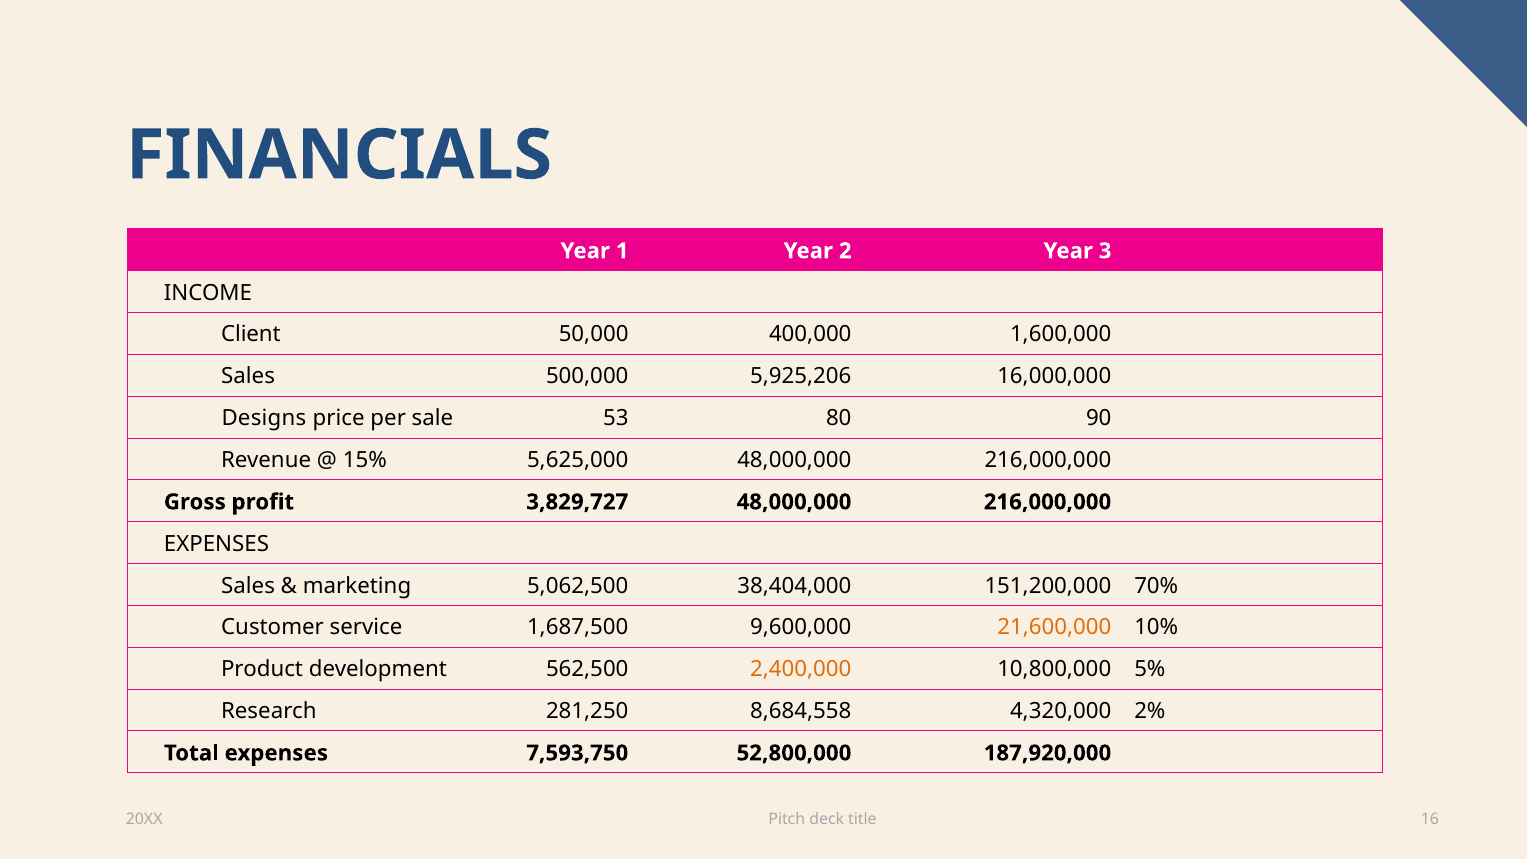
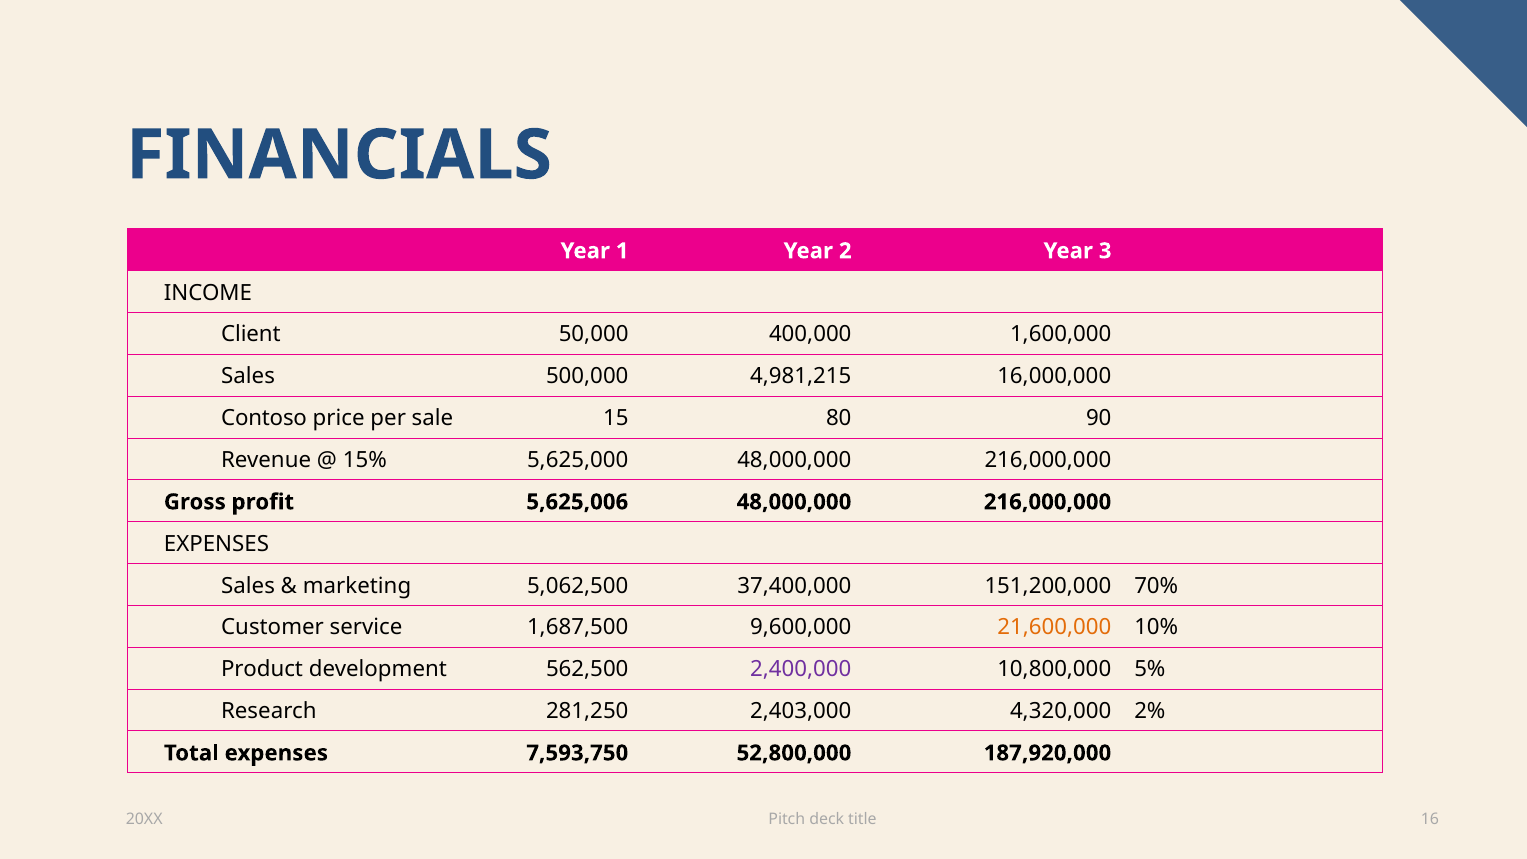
5,925,206: 5,925,206 -> 4,981,215 (801, 376)
Designs: Designs -> Contoso (264, 418)
53: 53 -> 15 (616, 418)
3,829,727: 3,829,727 -> 5,625,006 (577, 502)
38,404,000: 38,404,000 -> 37,400,000 (794, 586)
2,400,000 colour: orange -> purple (801, 669)
8,684,558: 8,684,558 -> 2,403,000 (801, 711)
